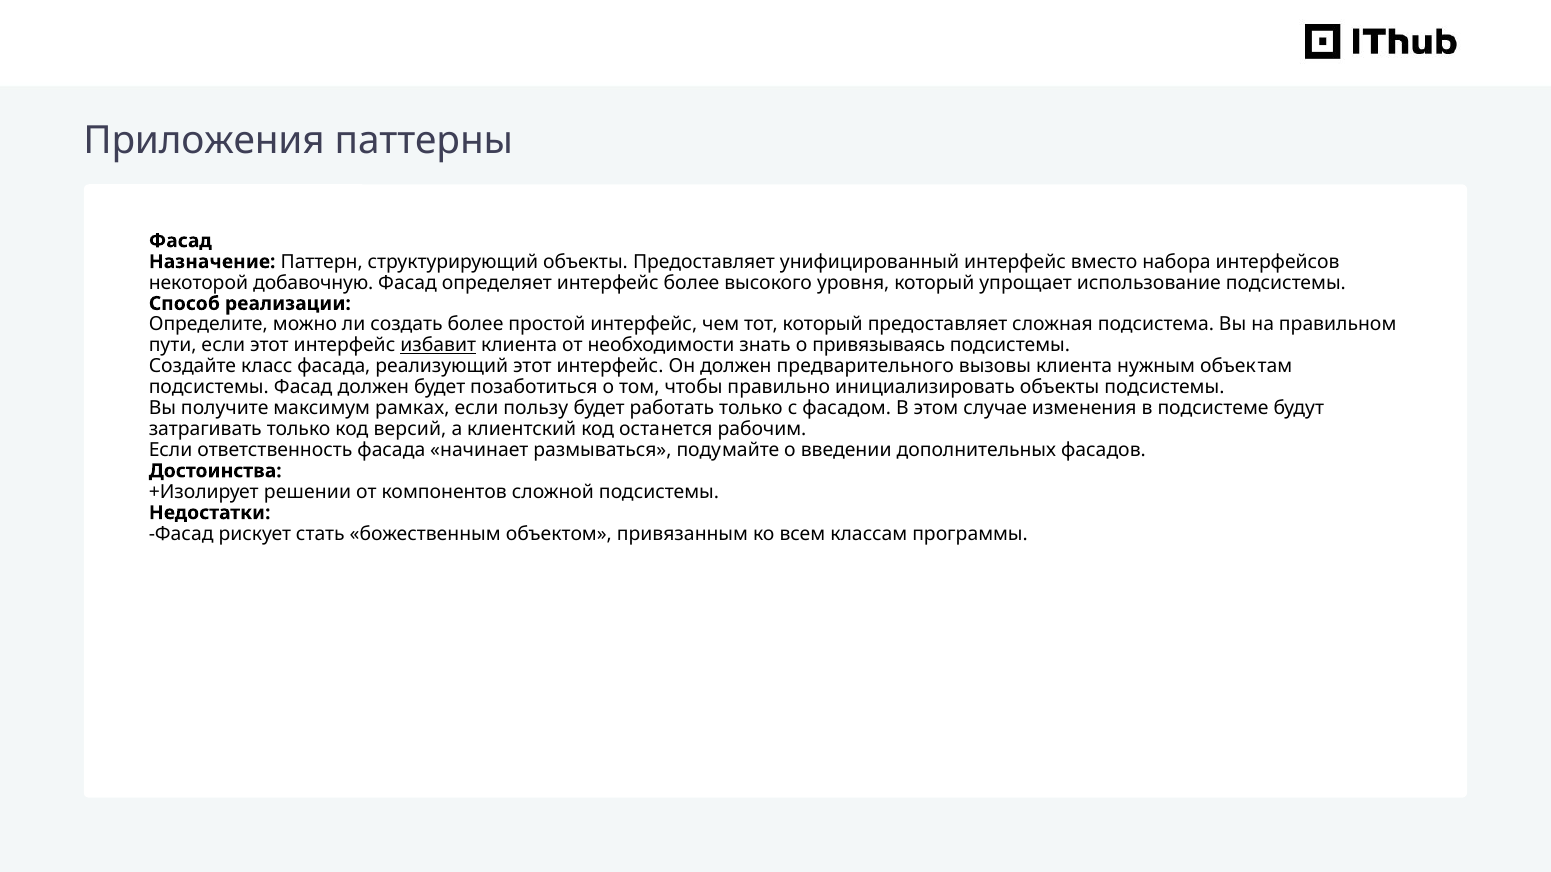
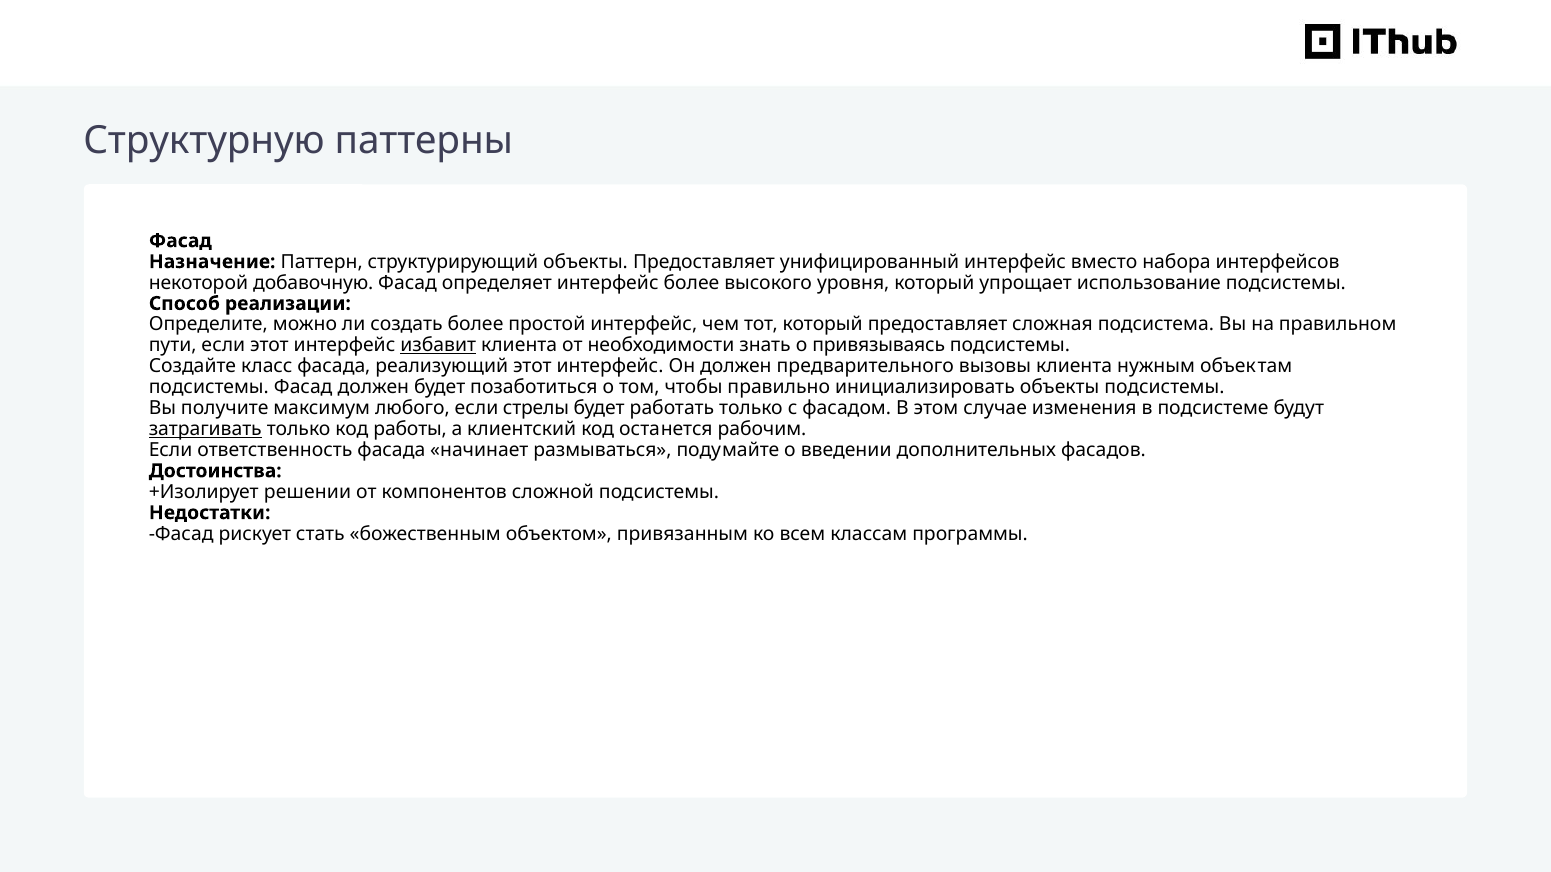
Приложения: Приложения -> Структурную (204, 140)
рамках: рамках -> любого (412, 408)
пользу: пользу -> стрелы (536, 408)
затрагивать underline: none -> present (205, 429)
версий: версий -> работы (410, 429)
